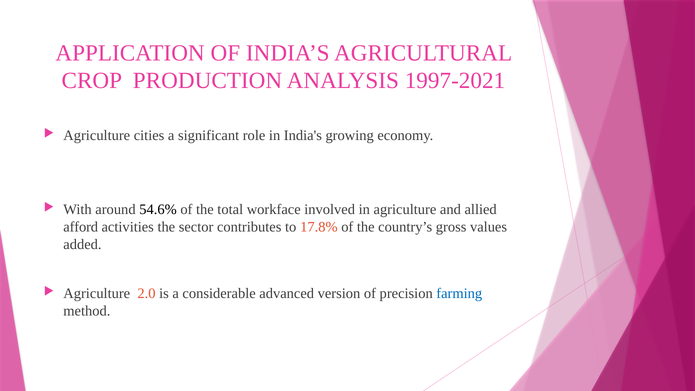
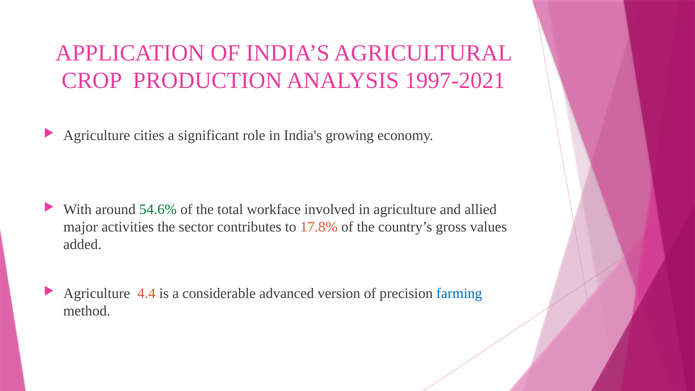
54.6% colour: black -> green (158, 209)
afford: afford -> major (81, 227)
2.0: 2.0 -> 4.4 (147, 294)
